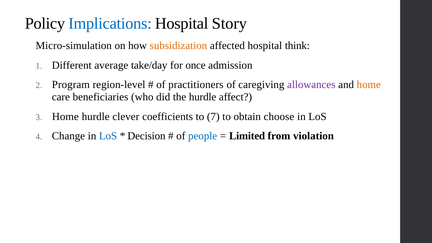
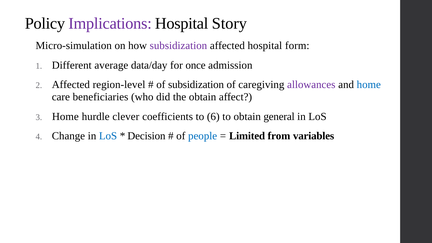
Implications colour: blue -> purple (110, 24)
subsidization colour: orange -> purple (178, 46)
think: think -> form (297, 46)
take/day: take/day -> data/day (149, 65)
Program: Program -> Affected (71, 85)
of practitioners: practitioners -> subsidization (196, 85)
home colour: orange -> blue (369, 85)
the hurdle: hurdle -> obtain (203, 97)
7: 7 -> 6 (213, 117)
choose: choose -> general (279, 117)
violation: violation -> variables (314, 136)
